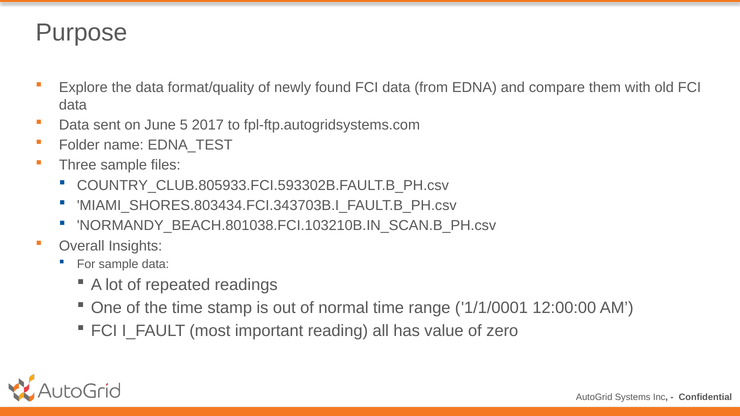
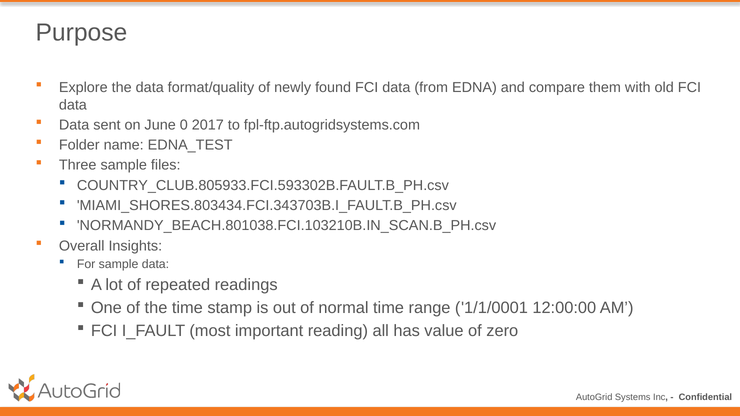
5: 5 -> 0 (184, 125)
